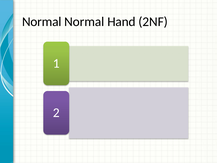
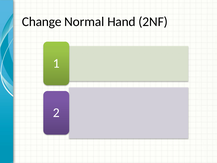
Normal: Normal -> Change (42, 22)
